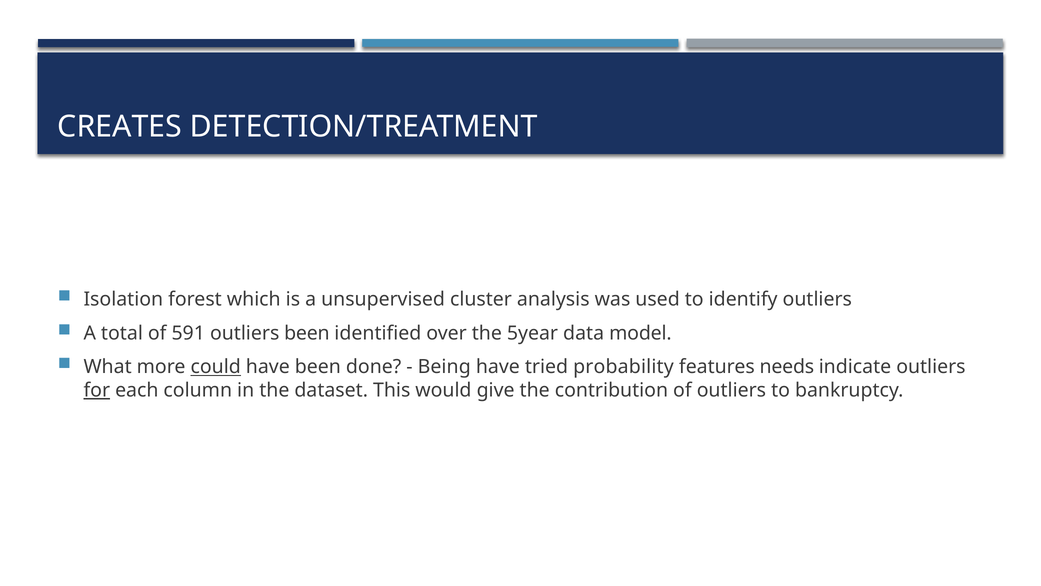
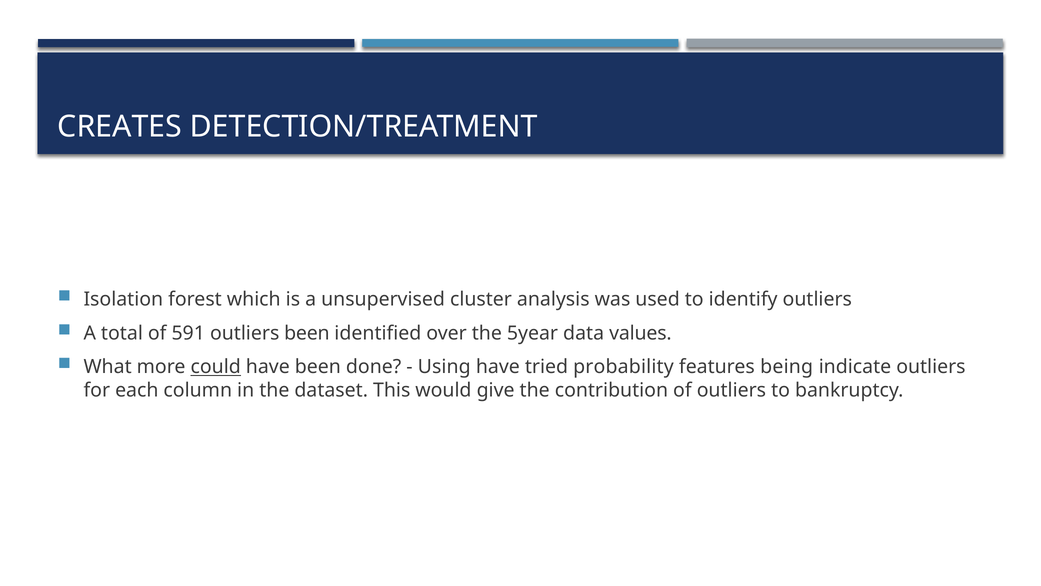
model: model -> values (640, 333)
Being: Being -> Using (444, 367)
needs: needs -> being (787, 367)
for underline: present -> none (97, 390)
